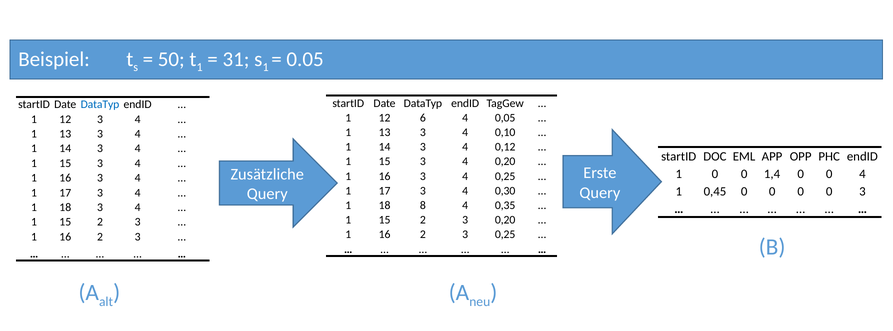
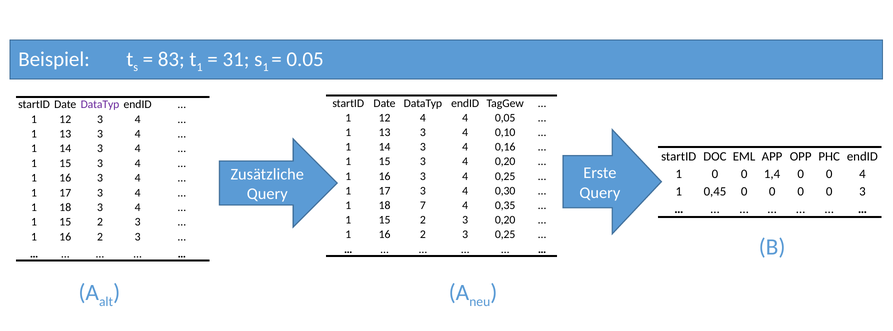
50: 50 -> 83 (171, 59)
DataTyp colour: blue -> purple (100, 104)
12 6: 6 -> 4 (423, 118)
0,12: 0,12 -> 0,16 (505, 147)
8: 8 -> 7 (423, 205)
